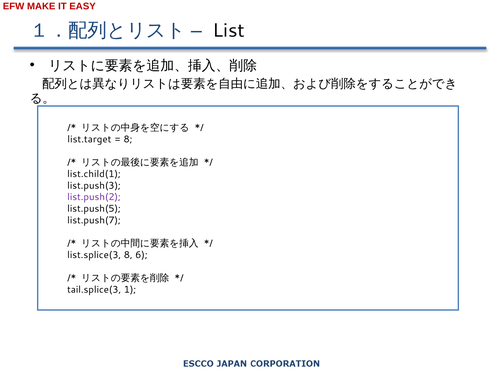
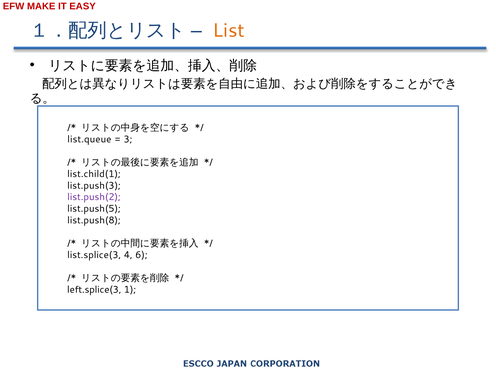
List colour: black -> orange (229, 30)
list.target: list.target -> list.queue (89, 139)
8: 8 -> 3 (128, 139)
list.push(7: list.push(7 -> list.push(8 (94, 220)
list.splice(3 8: 8 -> 4 (128, 255)
tail.splice(3: tail.splice(3 -> left.splice(3 (94, 290)
